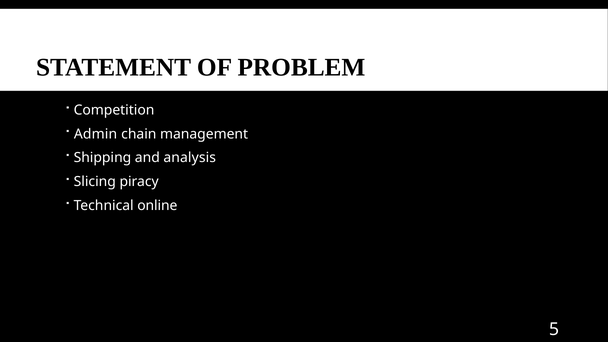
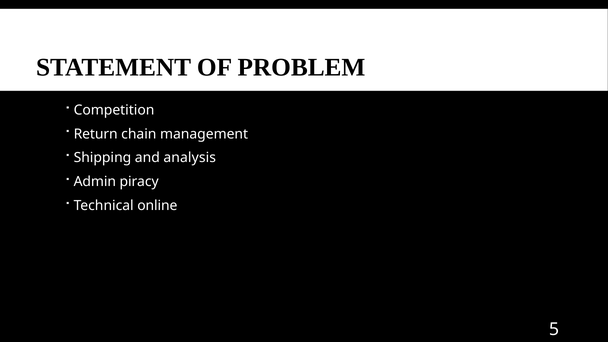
Admin: Admin -> Return (96, 134)
Slicing: Slicing -> Admin (95, 182)
